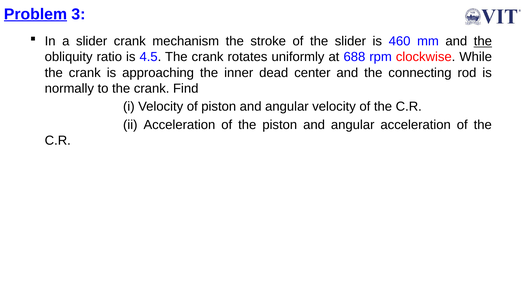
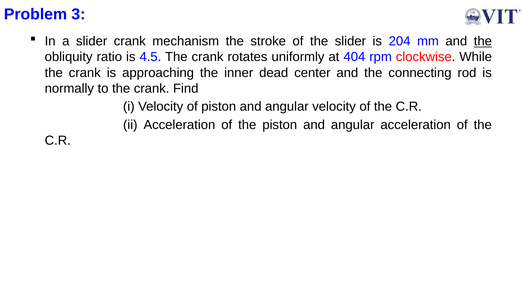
Problem underline: present -> none (35, 14)
460: 460 -> 204 (400, 41)
688: 688 -> 404 (354, 57)
